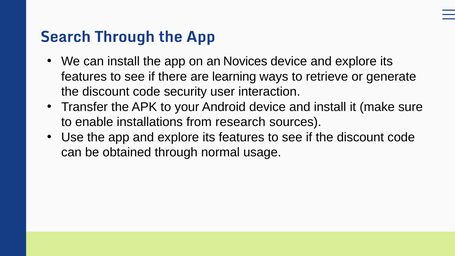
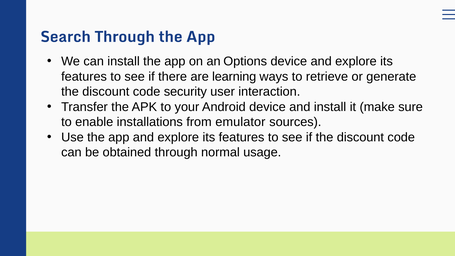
Novices: Novices -> Options (245, 61)
research: research -> emulator (240, 122)
